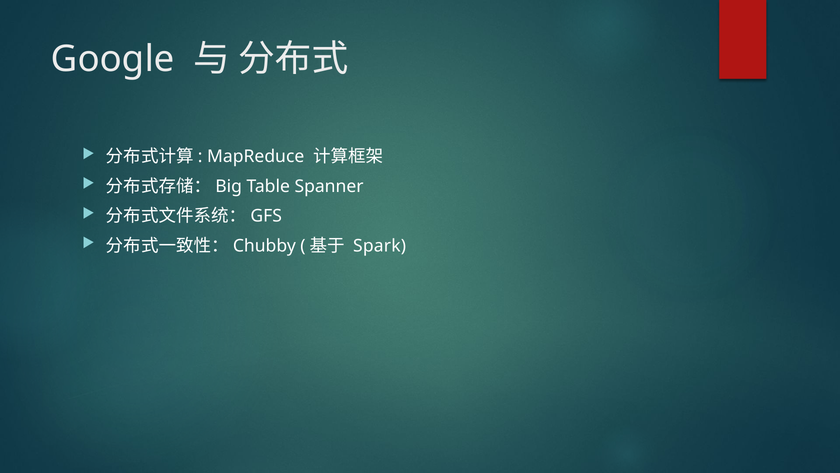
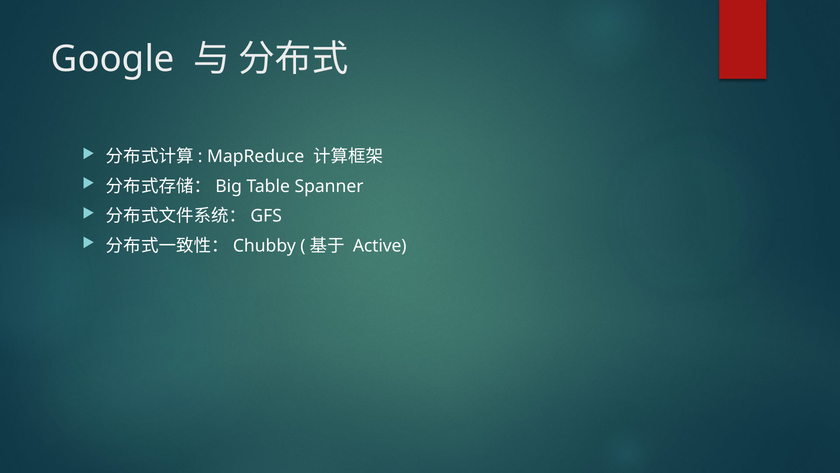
Spark: Spark -> Active (380, 246)
